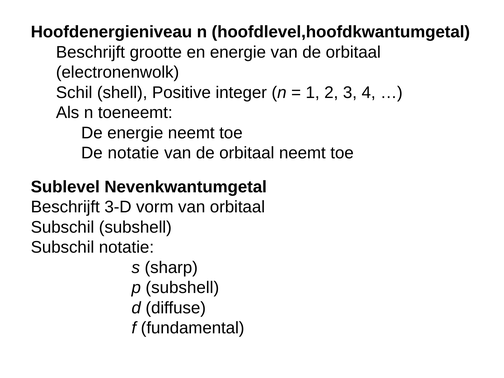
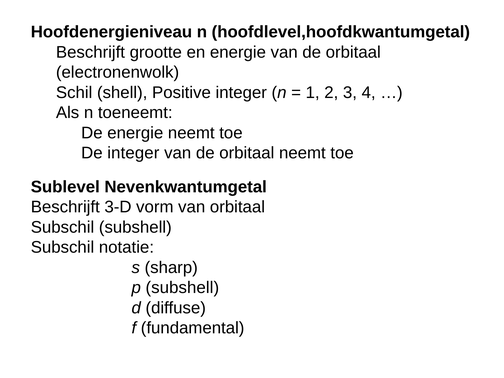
De notatie: notatie -> integer (133, 153)
